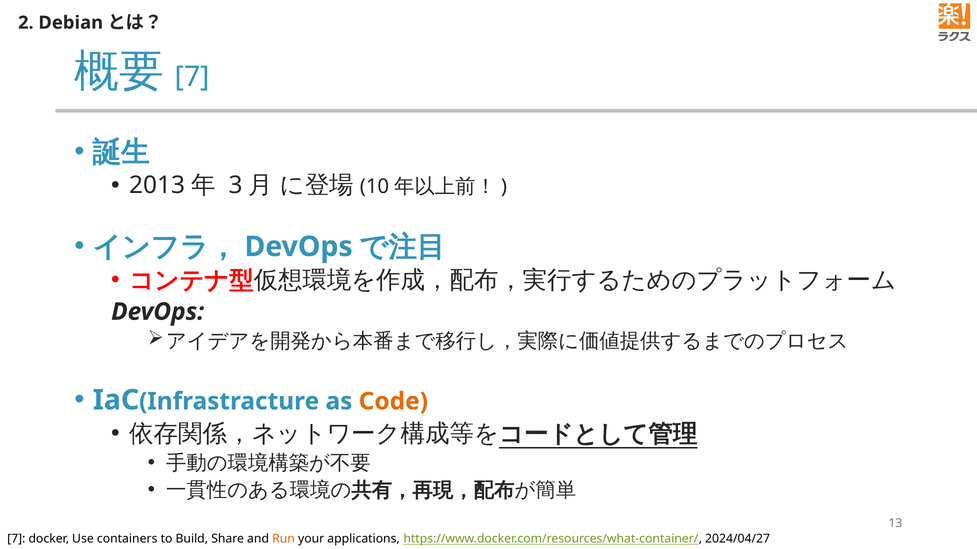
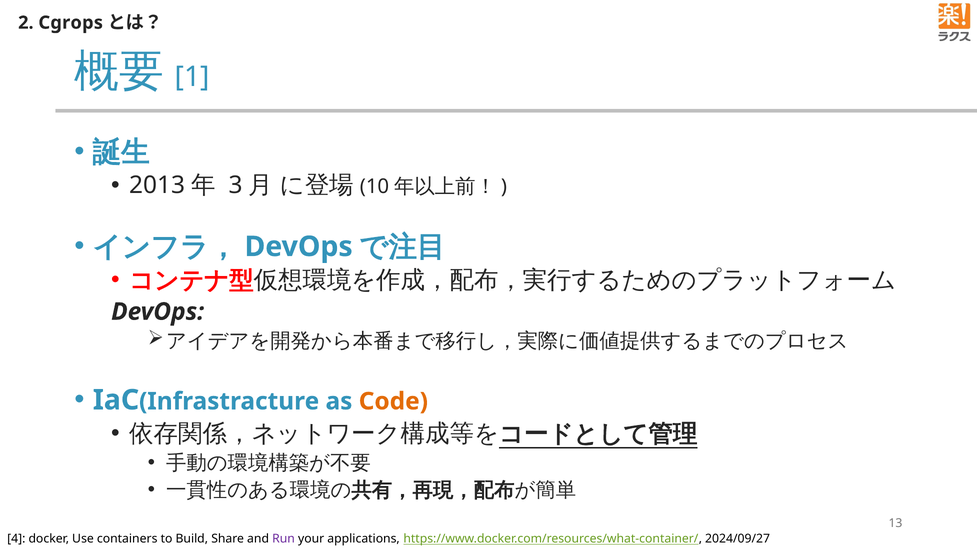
Debian: Debian -> Cgrops (71, 23)
7: 7 -> 1 (192, 77)
7: 7 -> 4 (16, 539)
Run colour: orange -> purple (284, 539)
2024/04/27: 2024/04/27 -> 2024/09/27 (738, 539)
